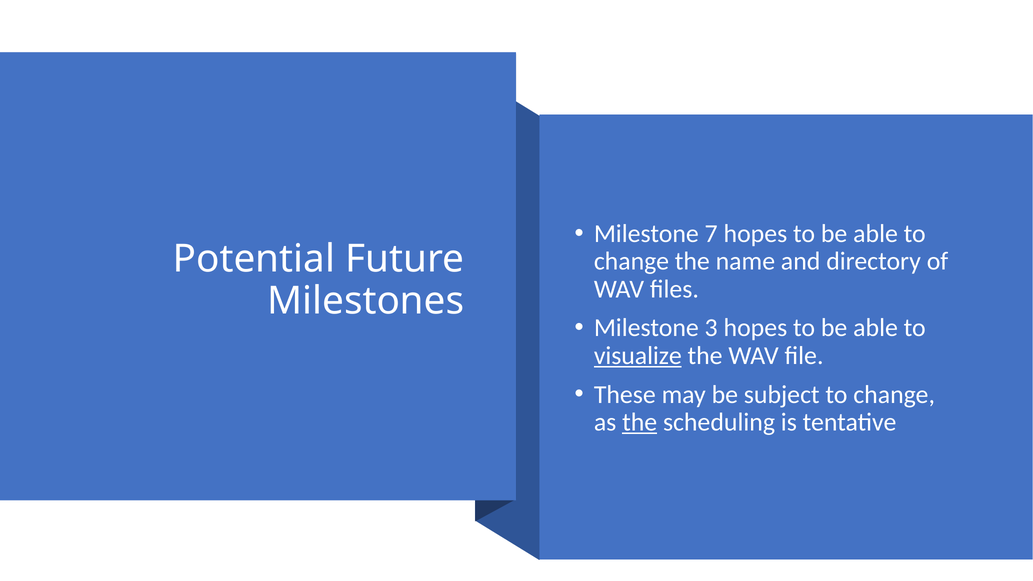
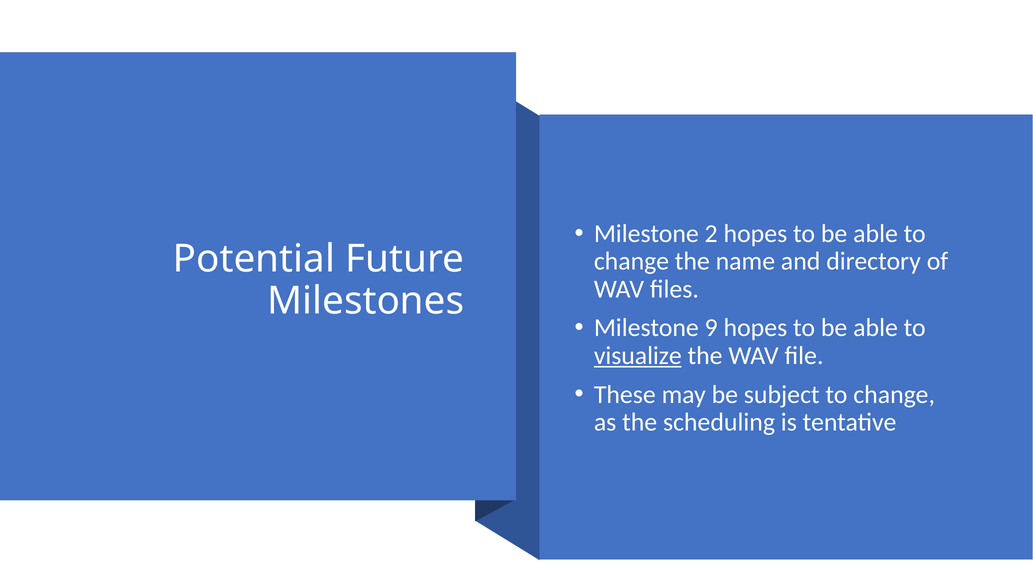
7: 7 -> 2 (711, 234)
3: 3 -> 9 (711, 328)
the underline: present -> none (640, 422)
